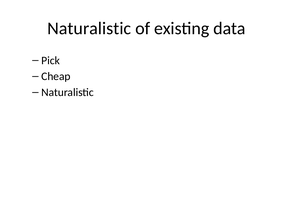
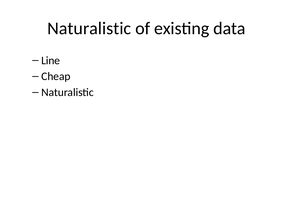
Pick: Pick -> Line (51, 60)
